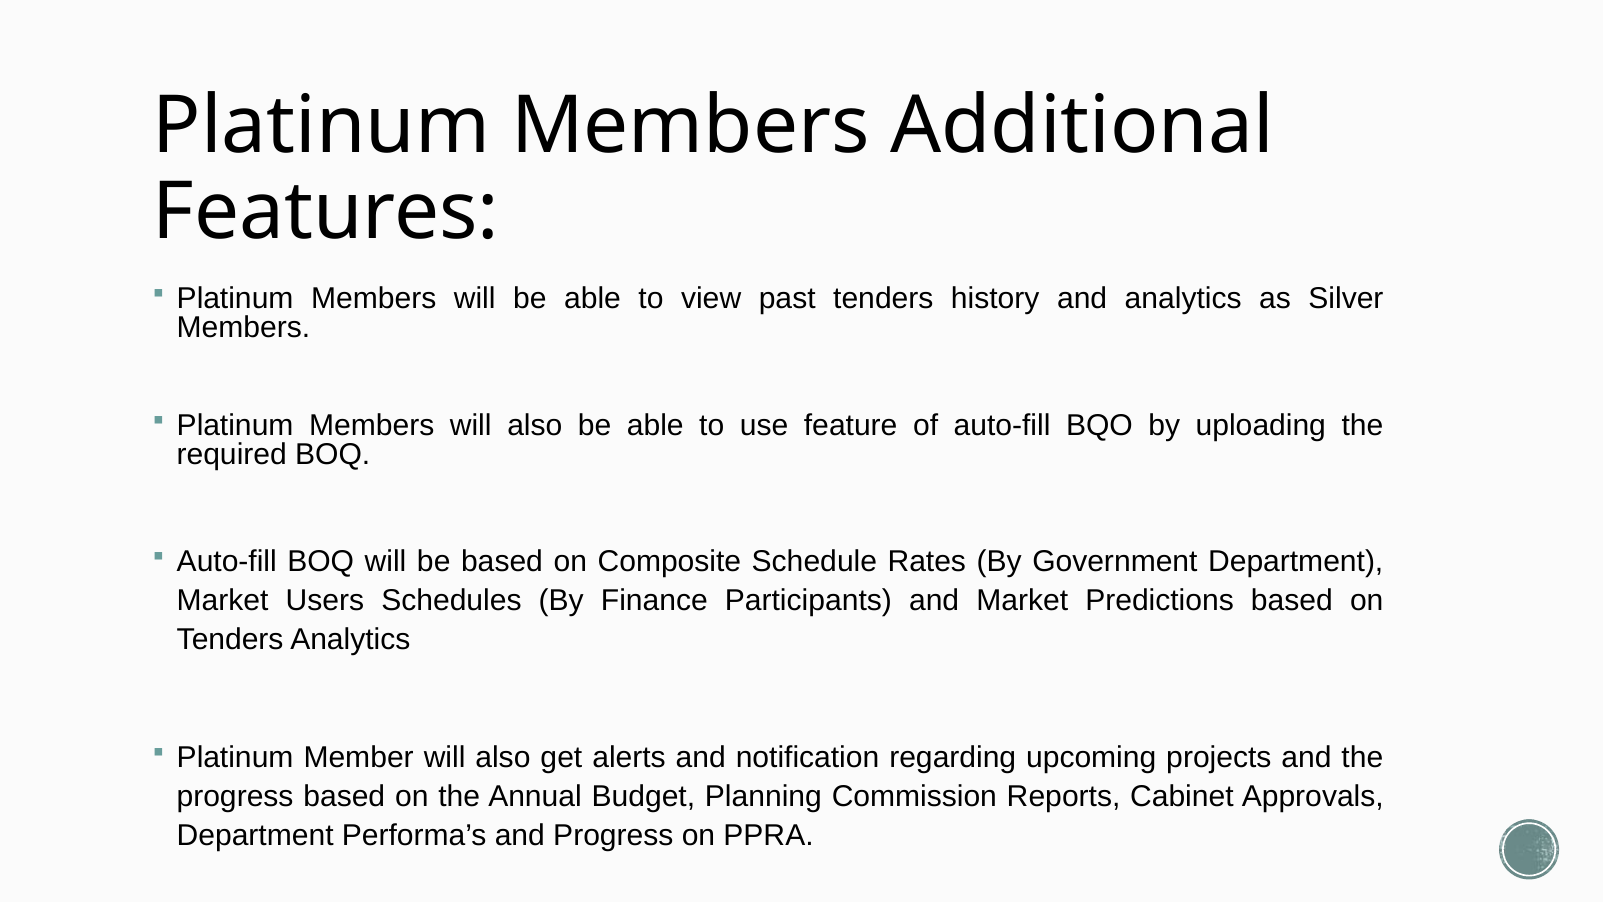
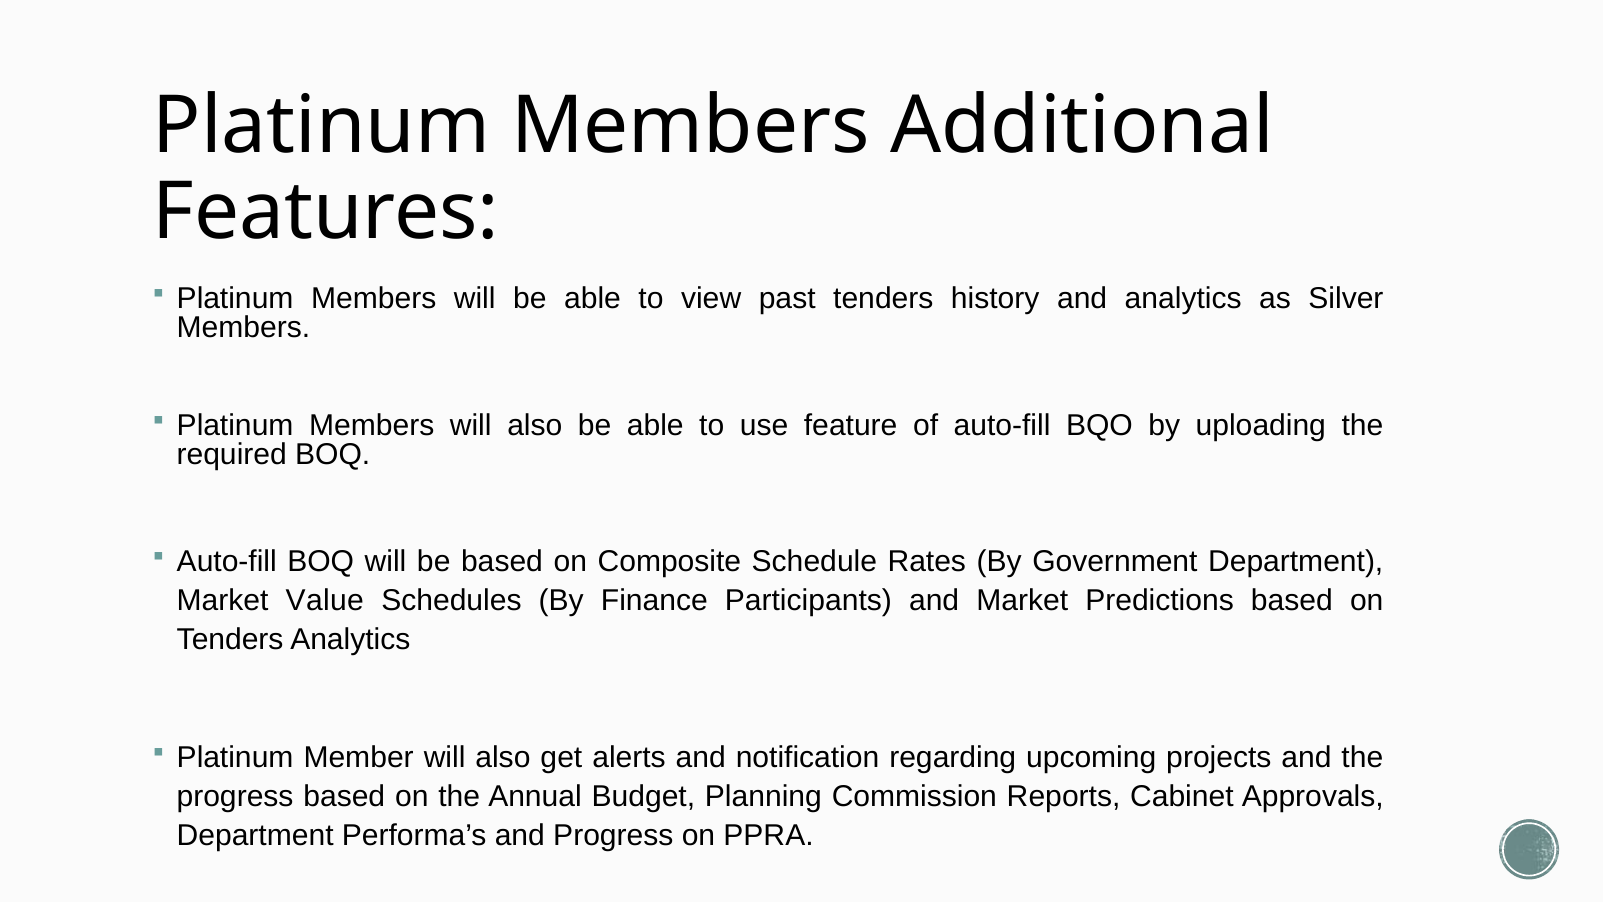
Users: Users -> Value (325, 600)
